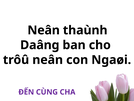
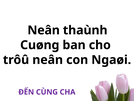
Daâng: Daâng -> Cuøng (40, 45)
